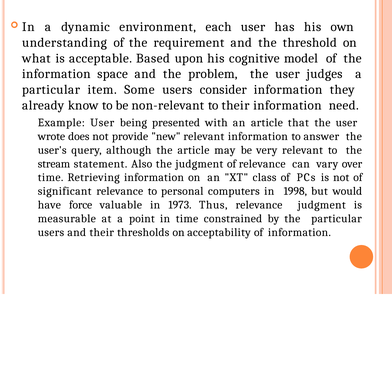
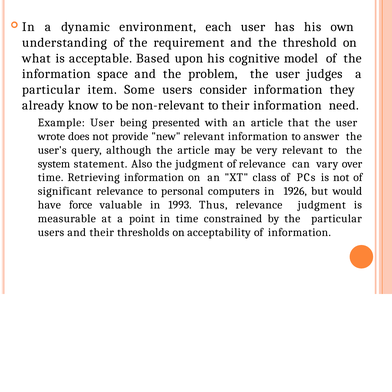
stream: stream -> system (54, 164)
1998: 1998 -> 1926 (295, 191)
1973: 1973 -> 1993 (180, 205)
